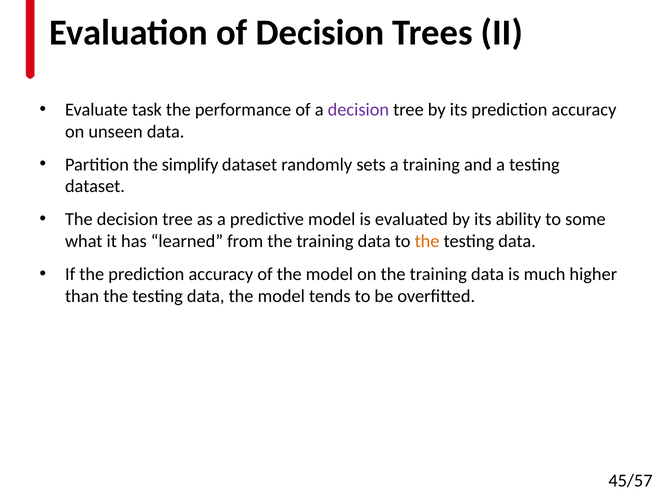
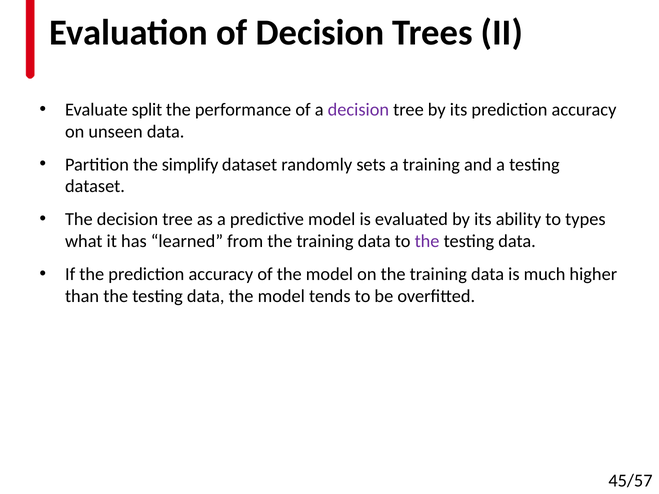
task: task -> split (147, 110)
some: some -> types (585, 219)
the colour: orange -> purple (427, 241)
